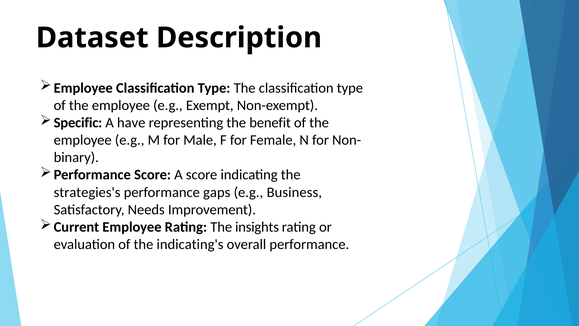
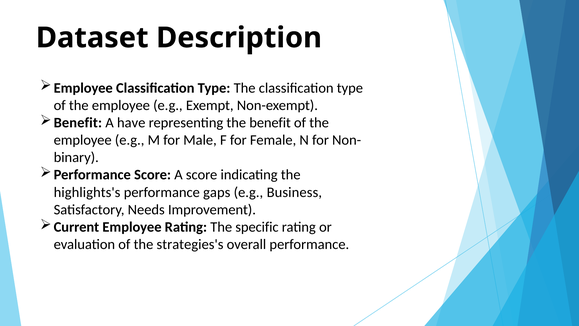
Specific: Specific -> Benefit (78, 123)
strategies's: strategies's -> highlights's (87, 192)
insights: insights -> specific (257, 227)
indicating's: indicating's -> strategies's (190, 244)
